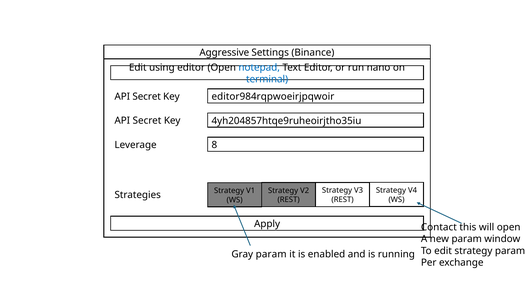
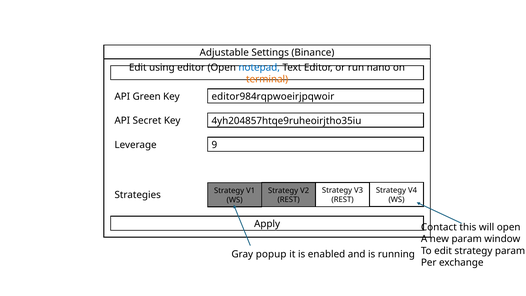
Aggressive: Aggressive -> Adjustable (224, 53)
terminal colour: blue -> orange (267, 79)
Secret: Secret -> Green (147, 97)
8: 8 -> 9 (214, 145)
Gray param: param -> popup (271, 254)
